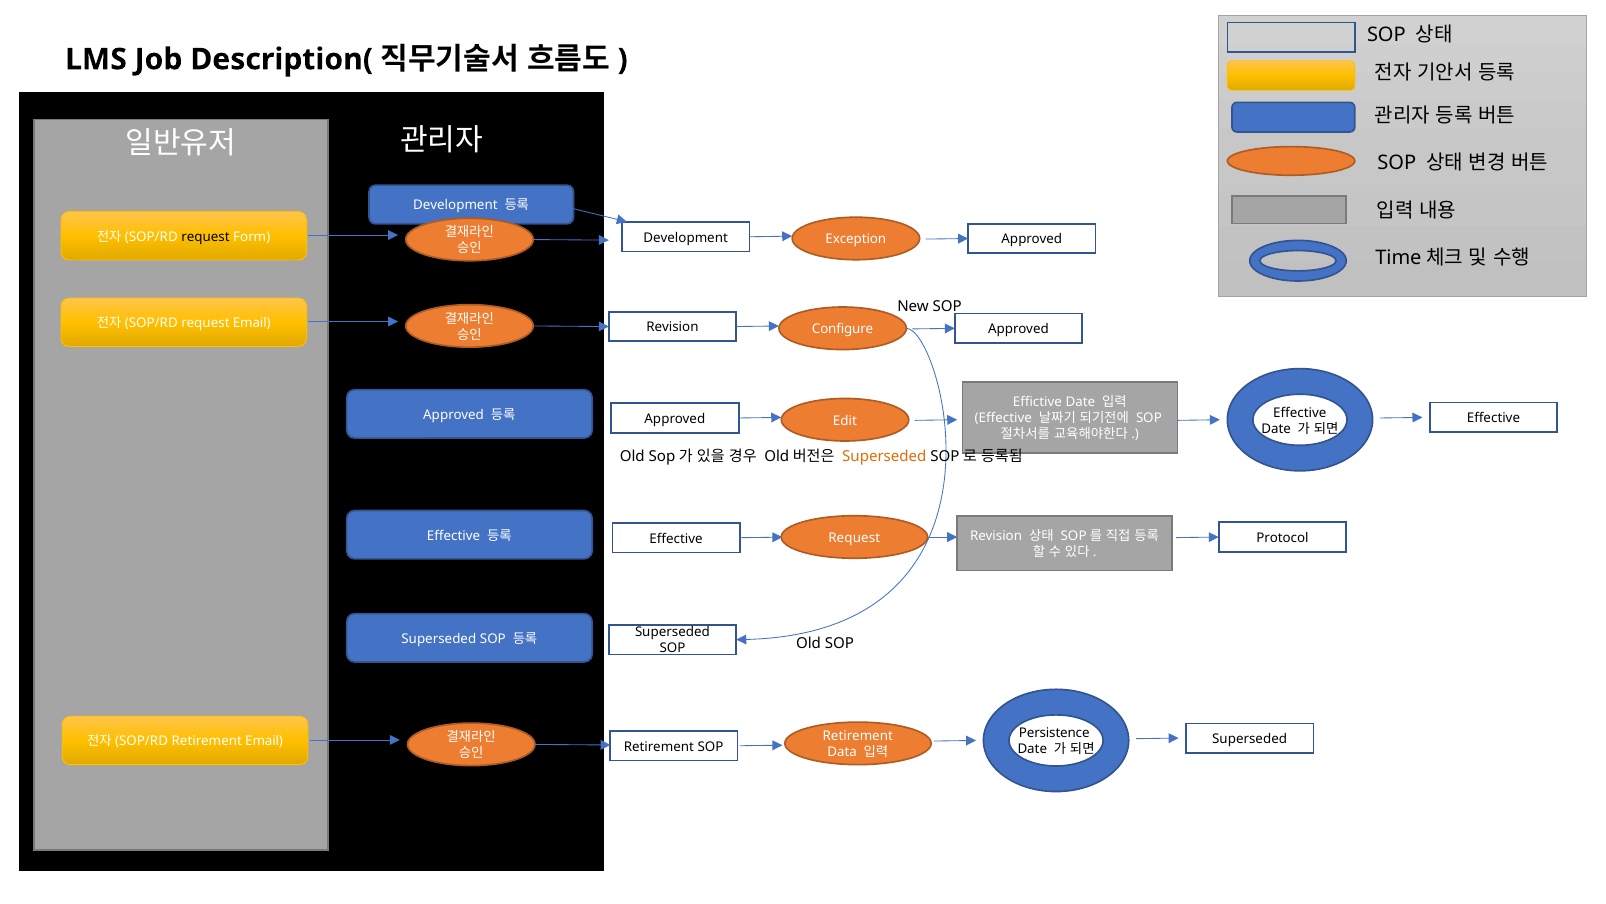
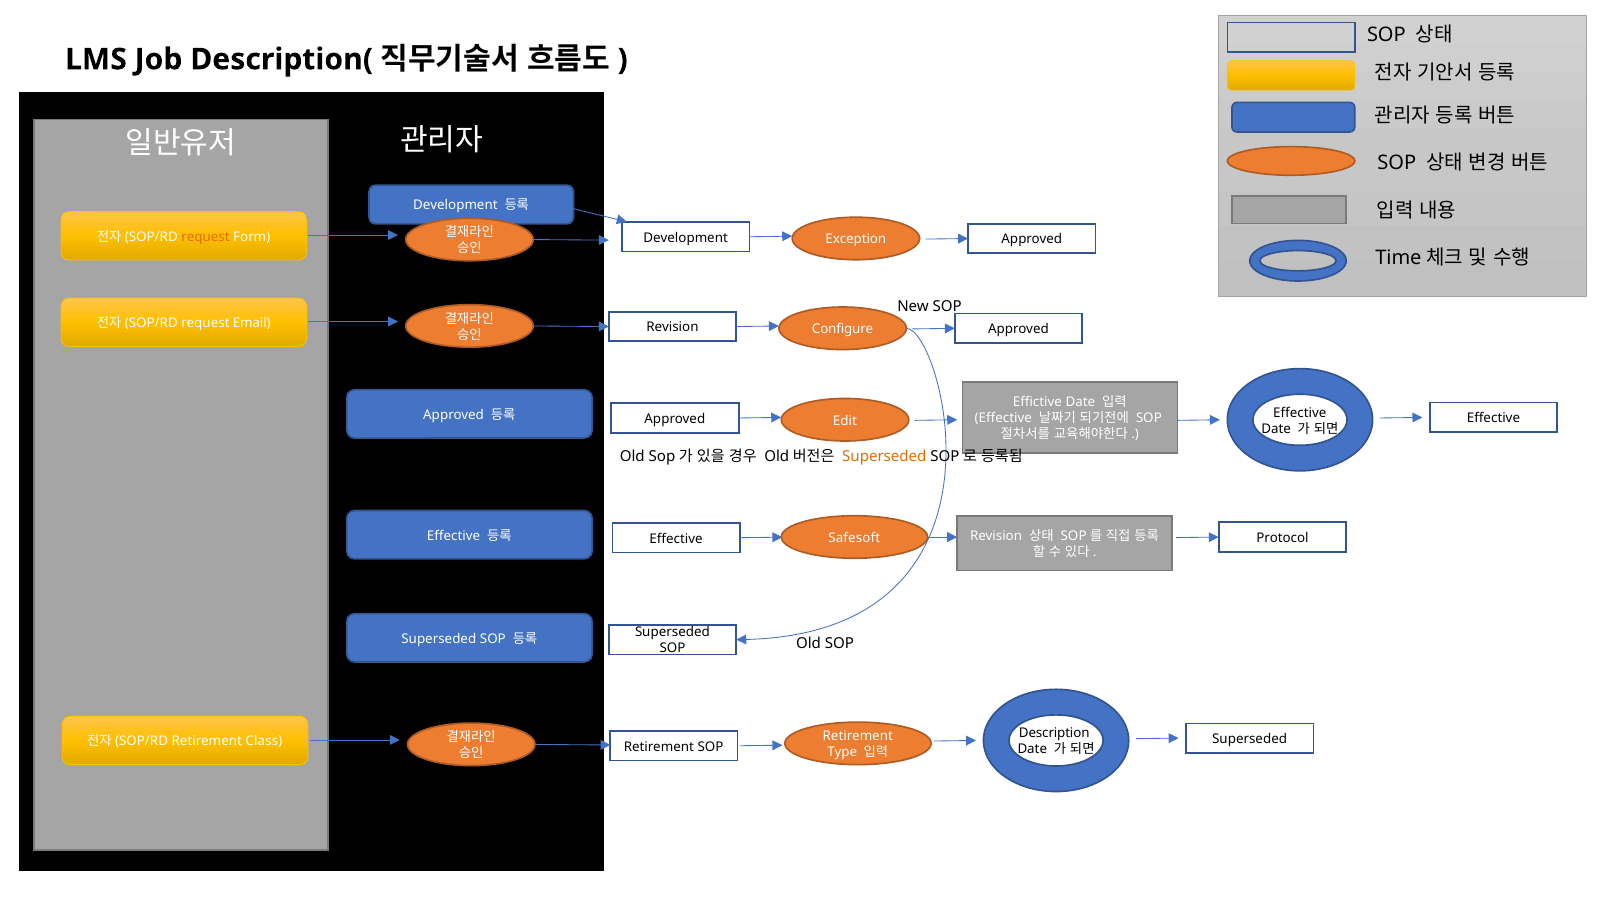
request colour: black -> orange (205, 237)
Request: Request -> Safesoft (854, 538)
Persistence: Persistence -> Description (1054, 733)
Retirement Email: Email -> Class (264, 741)
Data: Data -> Type (842, 752)
